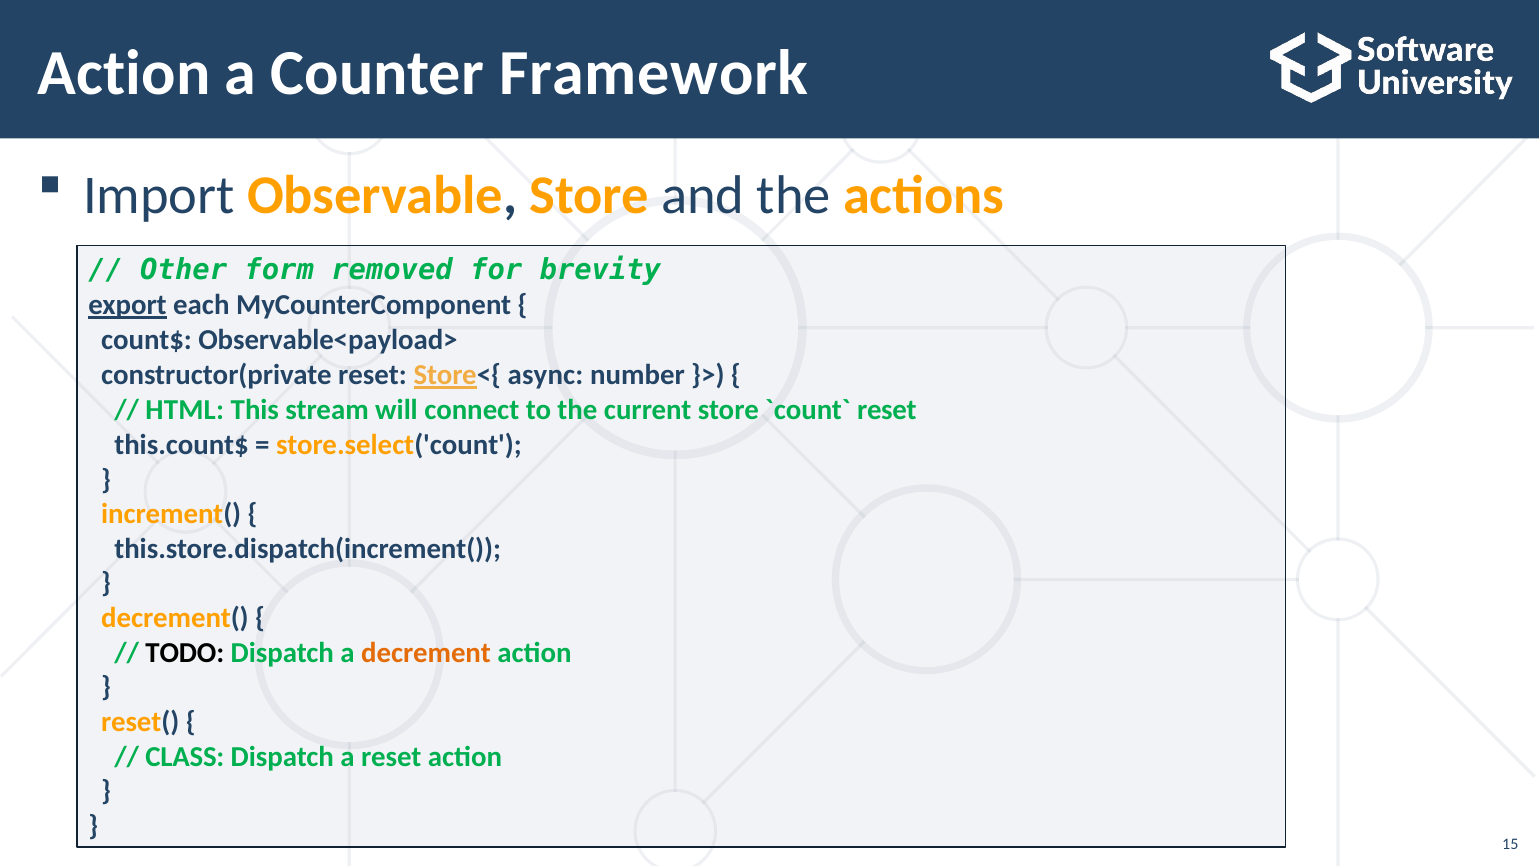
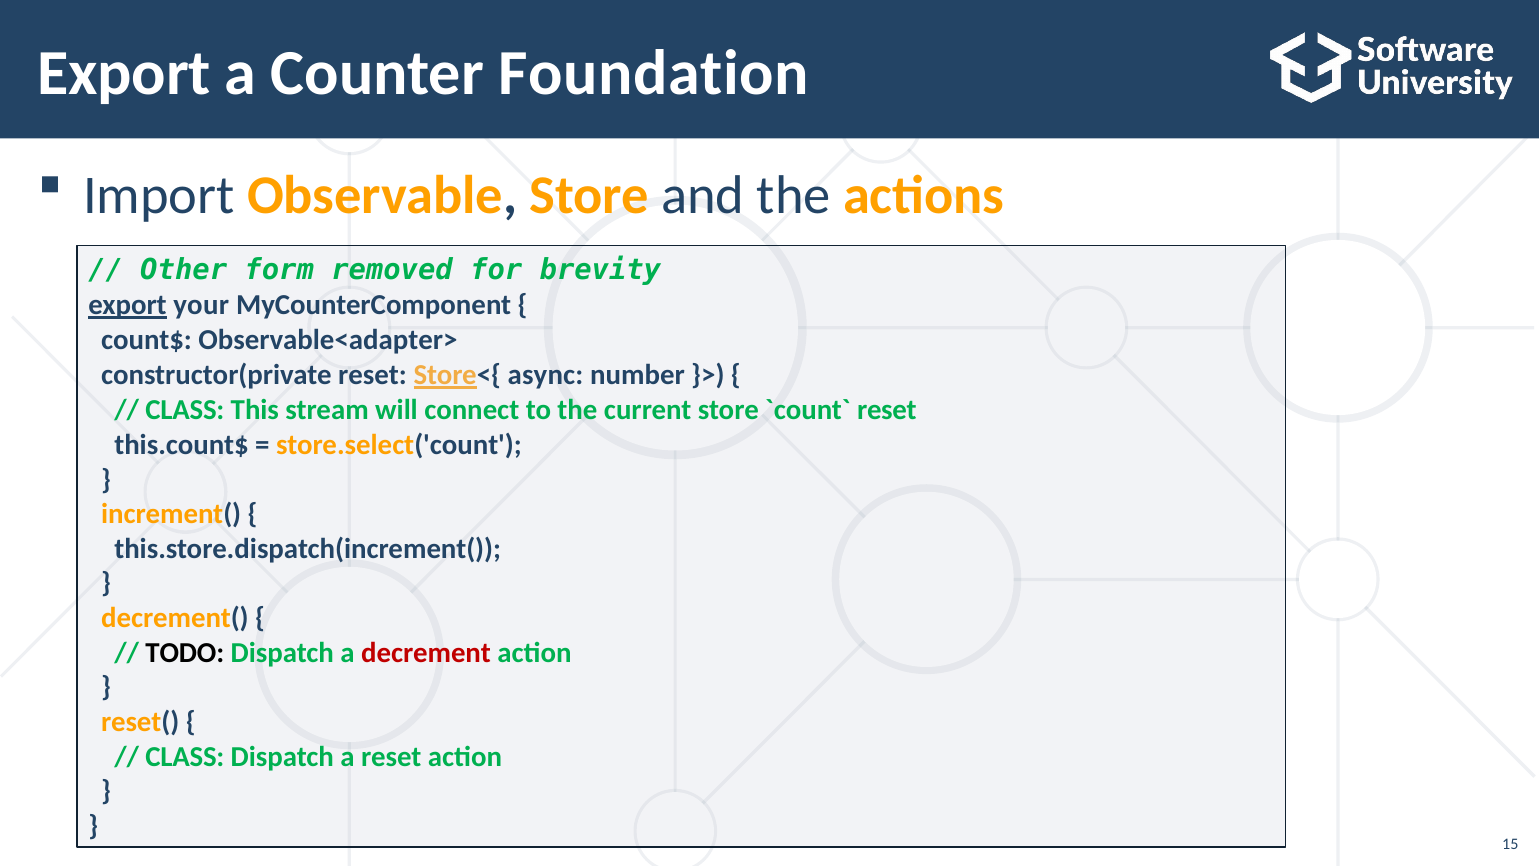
Action: Action -> Export (124, 73)
Framework: Framework -> Foundation (654, 73)
each: each -> your (201, 305)
Observable<payload>: Observable<payload> -> Observable<adapter> (328, 340)
HTML: HTML -> CLASS (185, 410)
decrement colour: orange -> red (426, 652)
